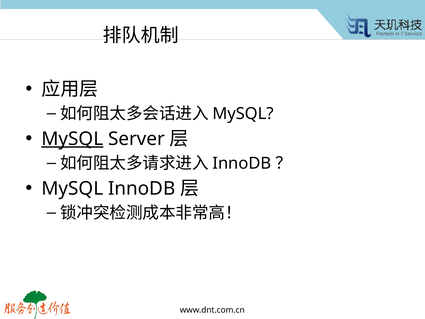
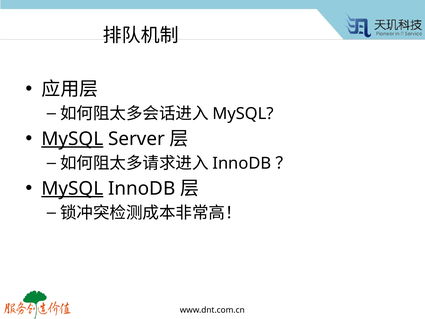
MySQL underline: none -> present (72, 188)
